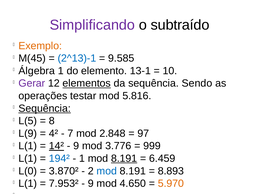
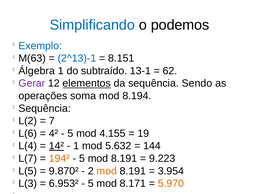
Simplificando colour: purple -> blue (92, 25)
subtraído: subtraído -> podemos (180, 25)
Exemplo colour: orange -> blue (40, 46)
M(45: M(45 -> M(63 (32, 58)
9.585: 9.585 -> 8.151 (121, 58)
do elemento: elemento -> subtraído (104, 71)
10: 10 -> 62 (170, 71)
testar: testar -> soma (83, 96)
5.816: 5.816 -> 8.194 (137, 96)
Sequência underline: present -> none (45, 108)
L(5: L(5 -> L(2 (28, 121)
8: 8 -> 7 (52, 121)
L(9: L(9 -> L(6 (28, 134)
7: 7 -> 5 (70, 134)
2.848: 2.848 -> 4.155 (113, 134)
97: 97 -> 19 (143, 134)
L(1: L(1 -> L(4 (28, 146)
9: 9 -> 1 (76, 146)
3.776: 3.776 -> 5.632 (118, 146)
999: 999 -> 144 (152, 146)
L(1: L(1 -> L(7 (28, 159)
194² colour: blue -> orange (59, 159)
1: 1 -> 5 (82, 159)
8.191 underline: present -> none (124, 159)
6.459: 6.459 -> 9.223 (162, 159)
L(0: L(0 -> L(5 (28, 171)
3.870²: 3.870² -> 9.870² (64, 171)
mod colour: blue -> orange (107, 171)
8.893: 8.893 -> 3.954 (171, 171)
L(1: L(1 -> L(3 (28, 184)
7.953²: 7.953² -> 6.953² (64, 184)
9: 9 -> 5 (91, 184)
4.650: 4.650 -> 8.171 (133, 184)
